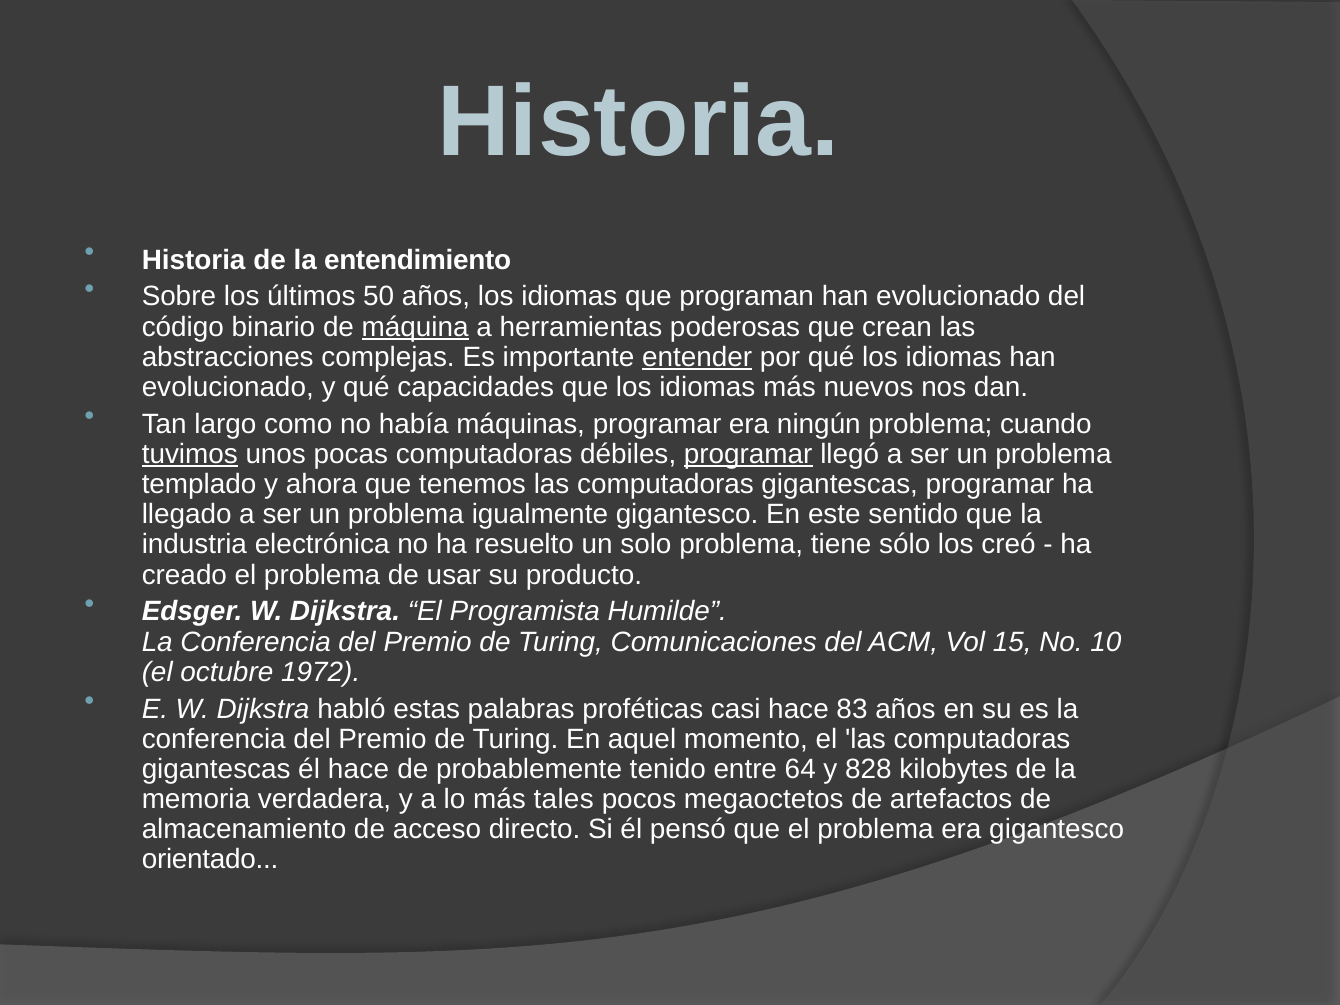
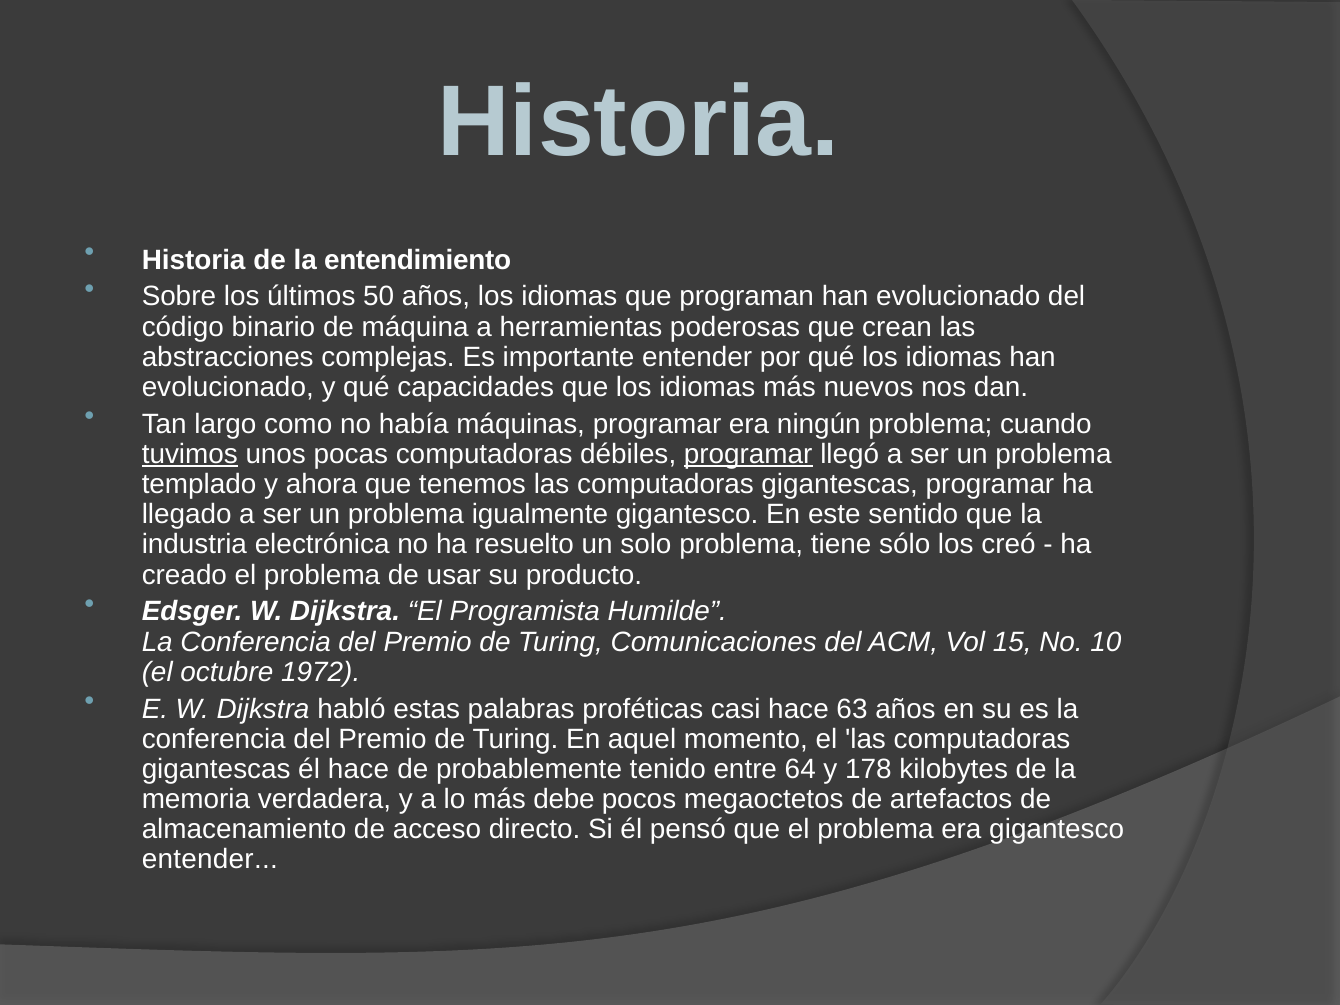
máquina underline: present -> none (415, 327)
entender underline: present -> none (697, 357)
83: 83 -> 63 (852, 709)
828: 828 -> 178 (868, 769)
tales: tales -> debe (564, 799)
orientado: orientado -> entender (210, 860)
